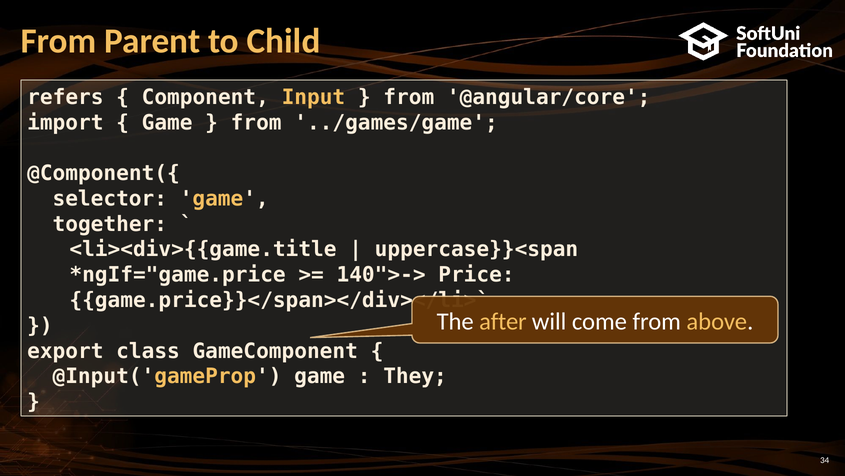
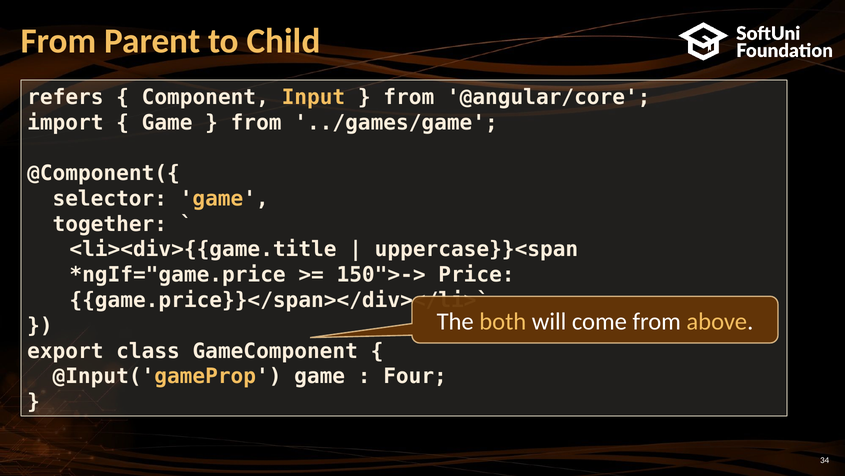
140">->: 140">-> -> 150">-> (381, 275)
after: after -> both (503, 321)
They: They -> Four (415, 376)
